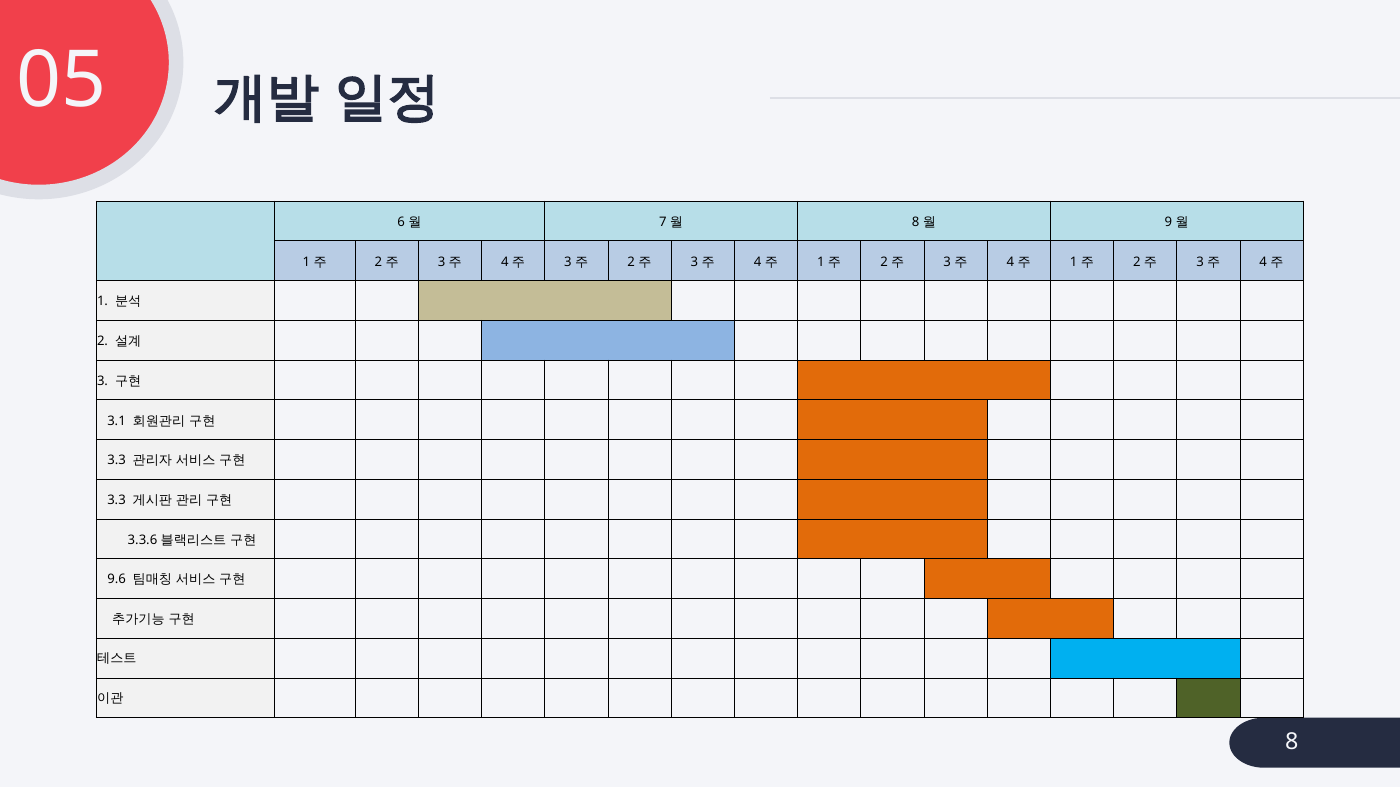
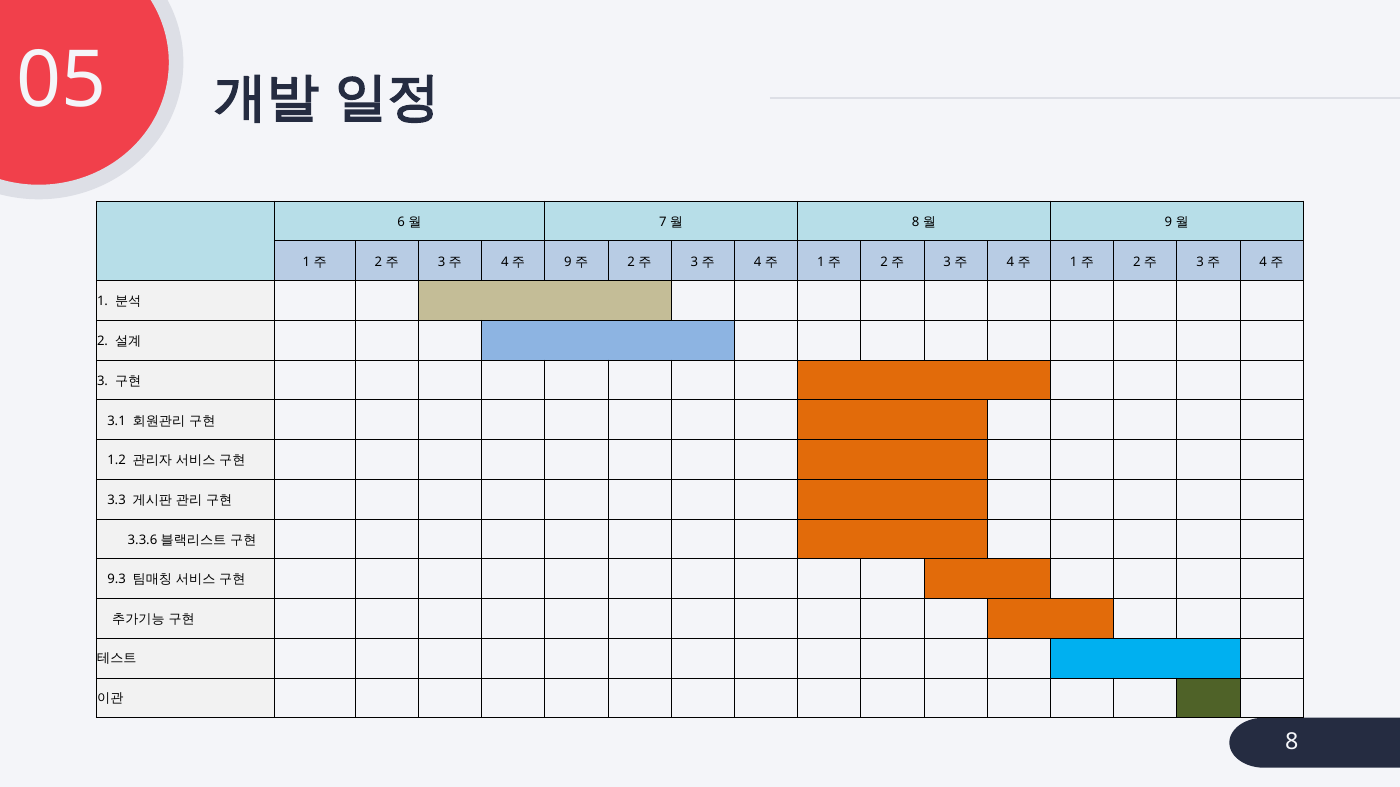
3: 3 -> 9 (568, 262)
3.3: 3.3 -> 1.2 (117, 461)
9.6: 9.6 -> 9.3 (117, 580)
